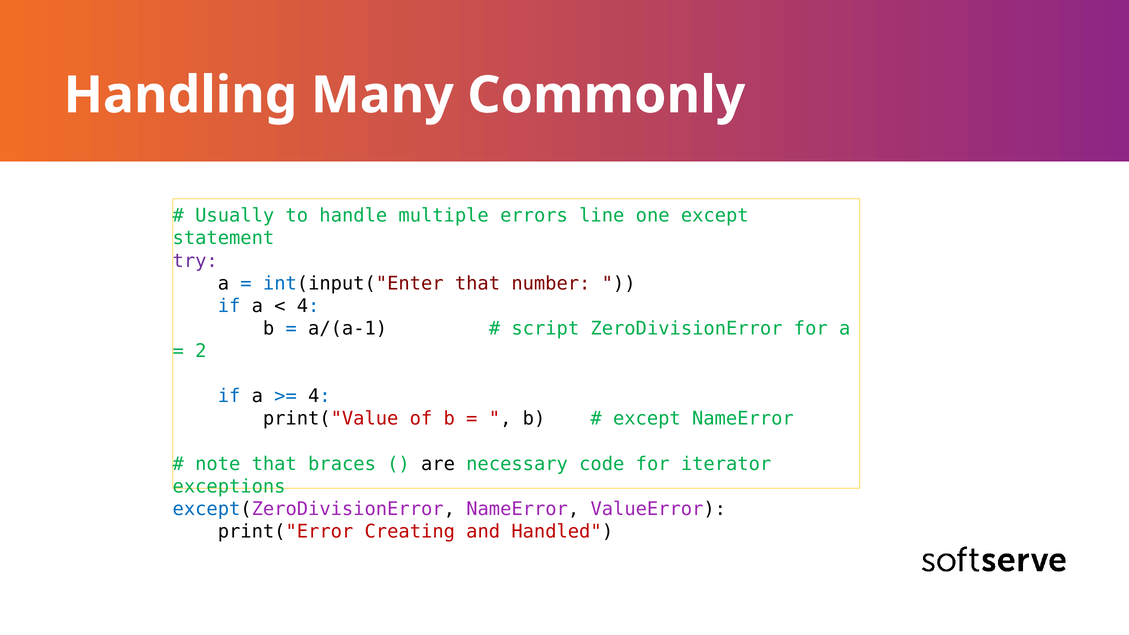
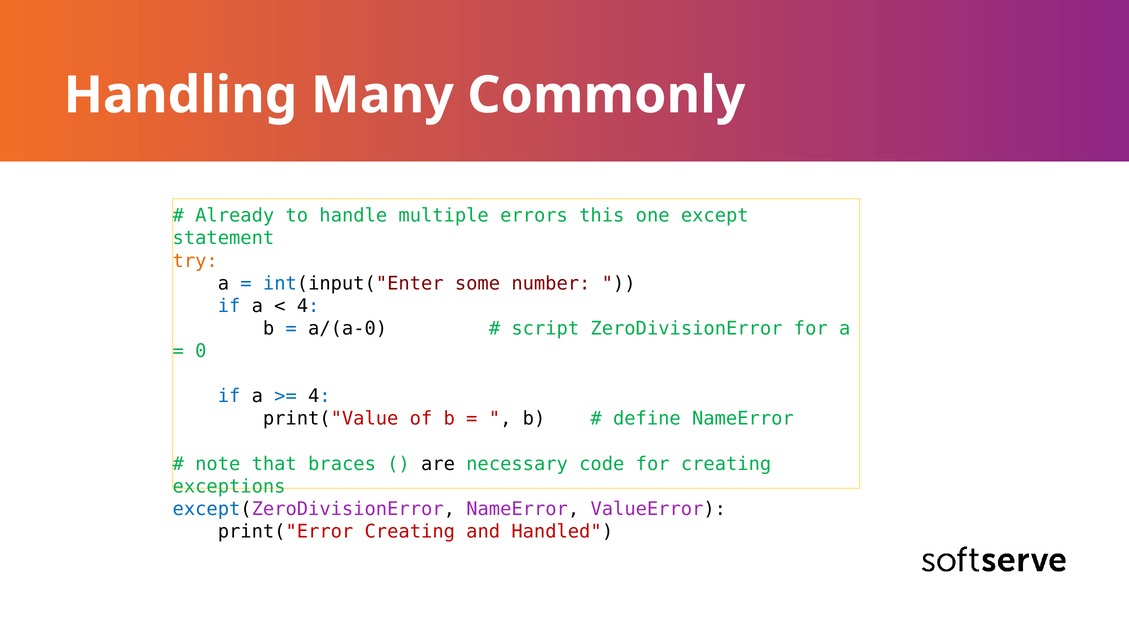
Usually: Usually -> Already (235, 216)
line: line -> this (602, 216)
try colour: purple -> orange (195, 261)
int(input("Enter that: that -> some (478, 283)
a/(a-1: a/(a-1 -> a/(a-0 (348, 329)
2: 2 -> 0 (201, 351)
except: except -> define (647, 419)
for iterator: iterator -> creating (726, 464)
